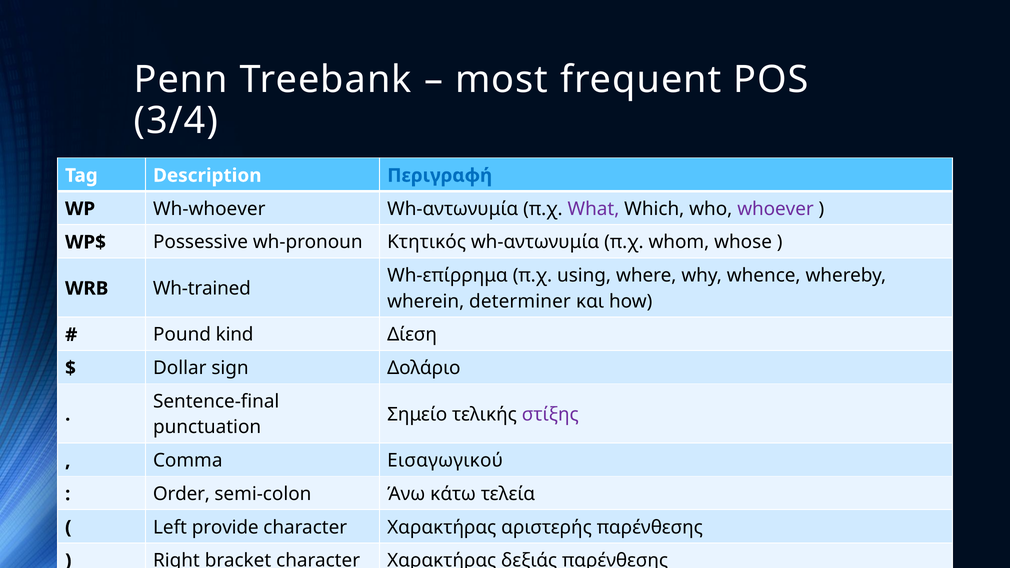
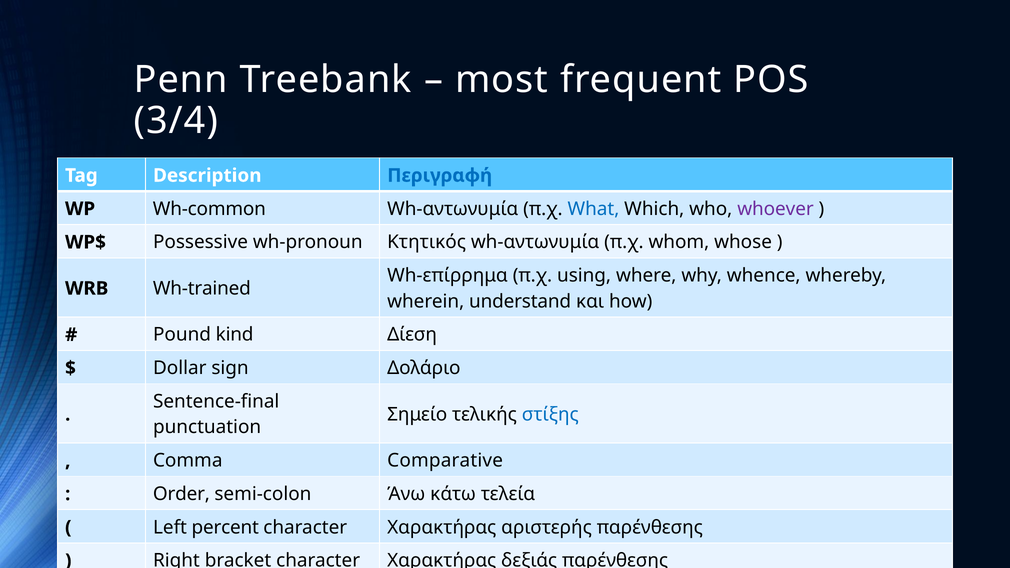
Wh-whoever: Wh-whoever -> Wh-common (209, 209)
What colour: purple -> blue (593, 209)
determiner: determiner -> understand (520, 302)
στίξης colour: purple -> blue (550, 415)
Εισαγωγικού: Εισαγωγικού -> Comparative (445, 461)
provide: provide -> percent (225, 528)
